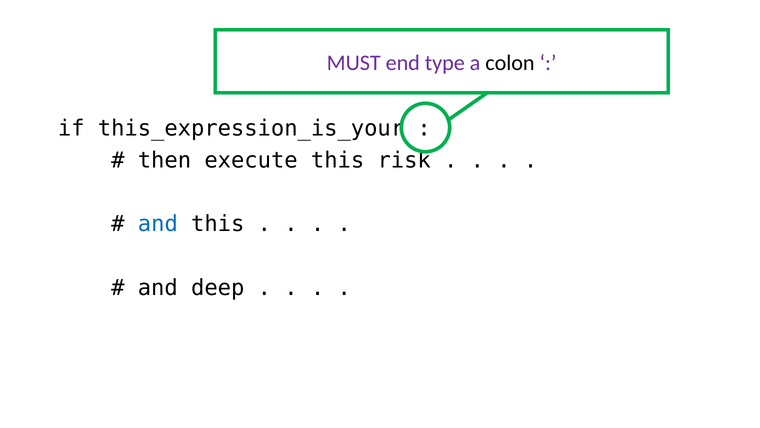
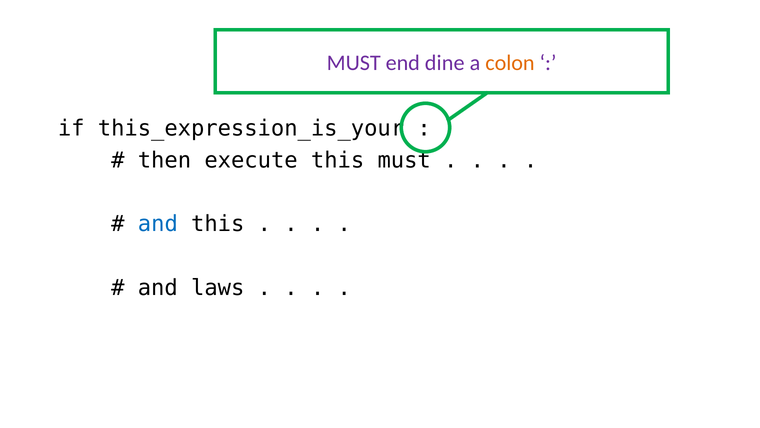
type: type -> dine (445, 63)
colon colour: black -> orange (510, 63)
this risk: risk -> must (404, 160)
deep: deep -> laws (218, 288)
